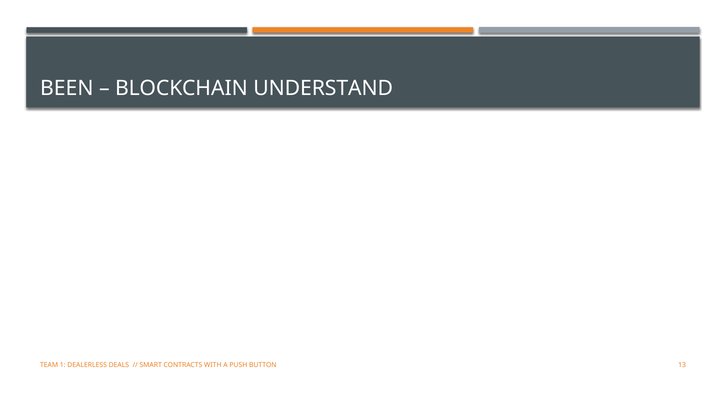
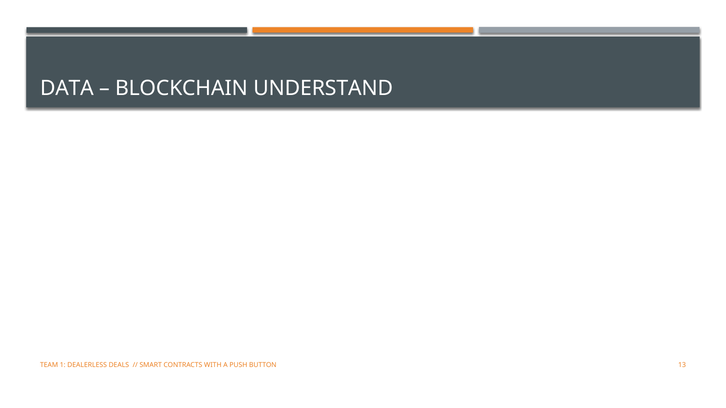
BEEN: BEEN -> DATA (67, 88)
